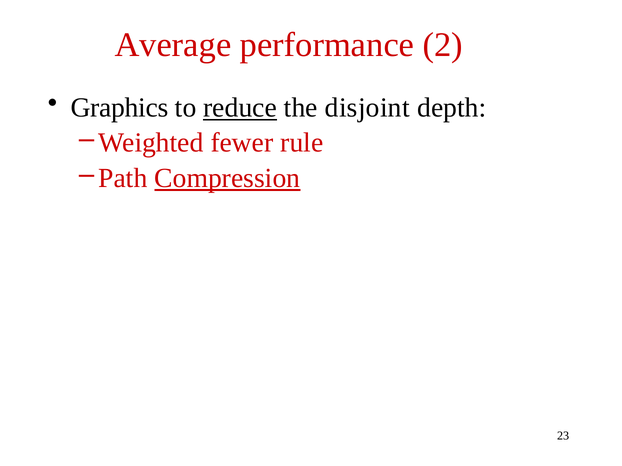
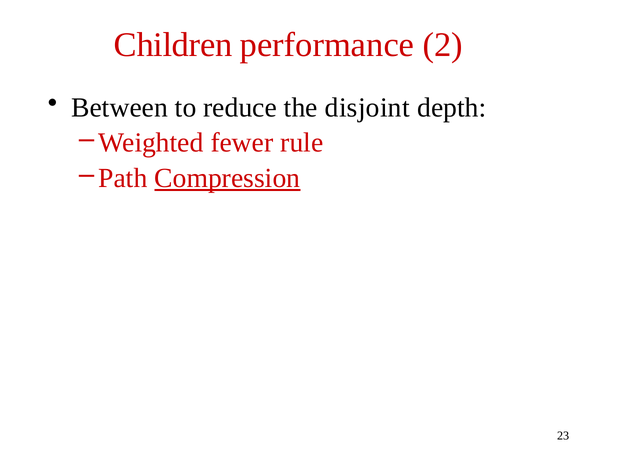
Average: Average -> Children (173, 45)
Graphics: Graphics -> Between (120, 108)
reduce underline: present -> none (240, 108)
